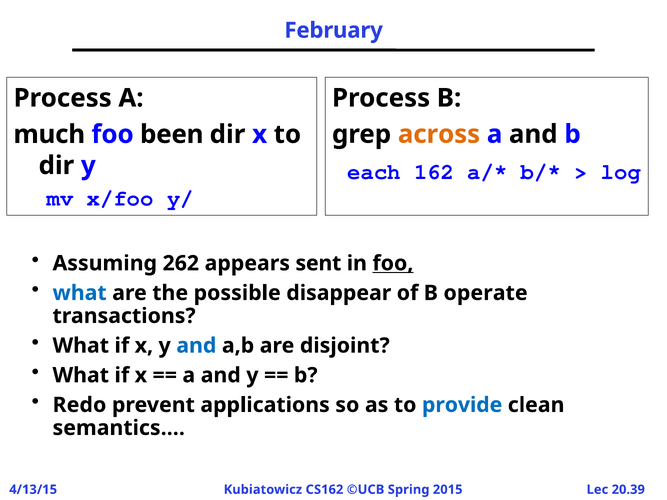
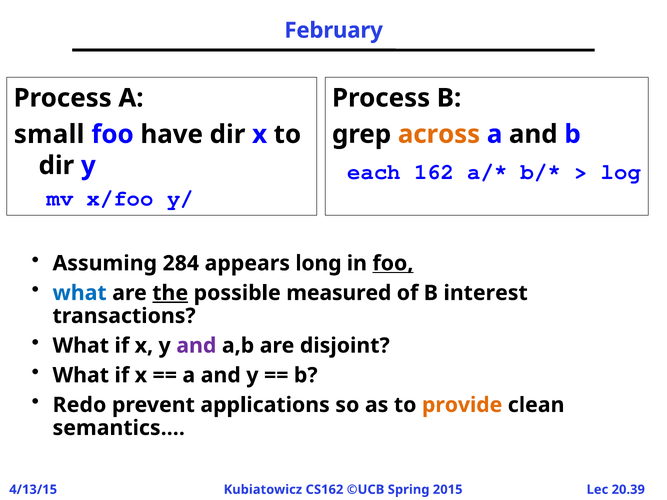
much: much -> small (49, 134)
been: been -> have (172, 134)
262: 262 -> 284 (181, 263)
sent: sent -> long (318, 263)
the underline: none -> present (170, 293)
disappear: disappear -> measured (339, 293)
operate: operate -> interest (486, 293)
and colour: blue -> purple (196, 346)
provide colour: blue -> orange (462, 405)
